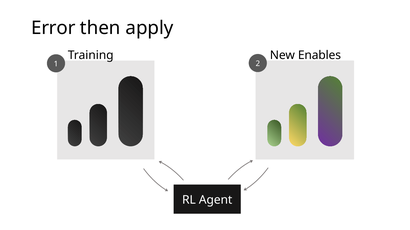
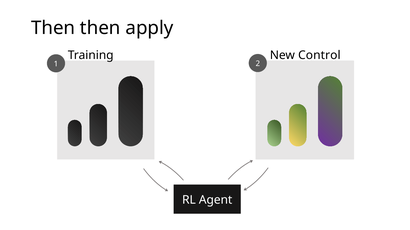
Error: Error -> Then (53, 28)
Enables: Enables -> Control (319, 55)
